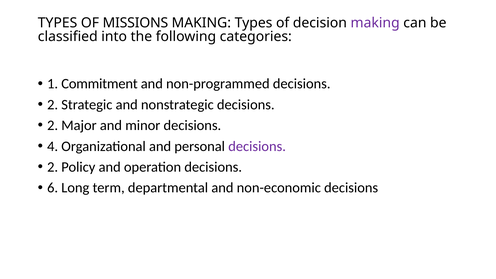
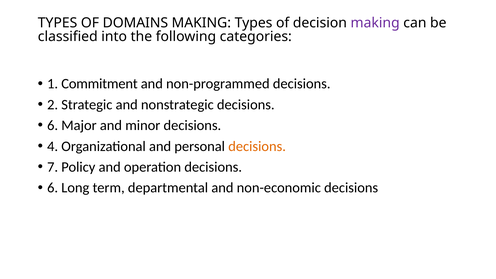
MISSIONS: MISSIONS -> DOMAINS (135, 23)
2: 2 -> 6 (53, 125)
decisions colour: purple -> orange (257, 146)
2: 2 -> 7 (53, 167)
